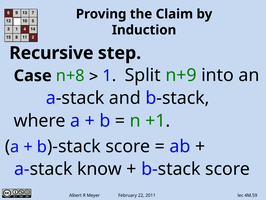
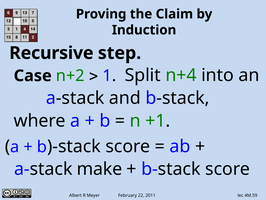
n+8: n+8 -> n+2 (70, 76)
n+9: n+9 -> n+4 (181, 75)
know: know -> make (100, 169)
